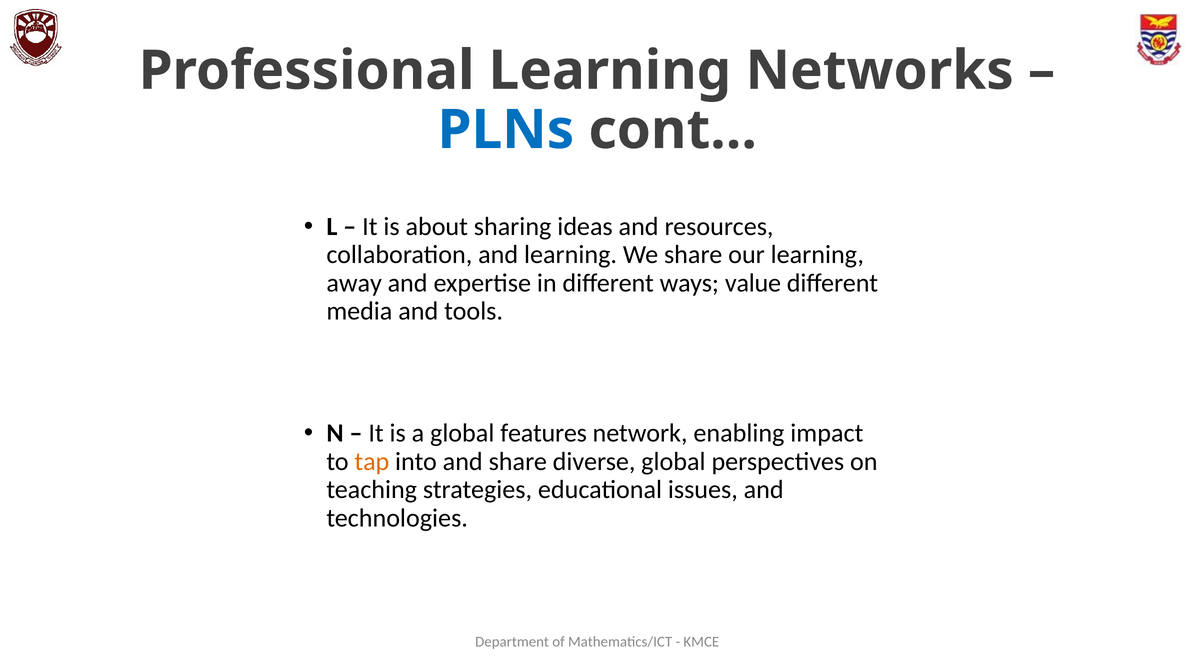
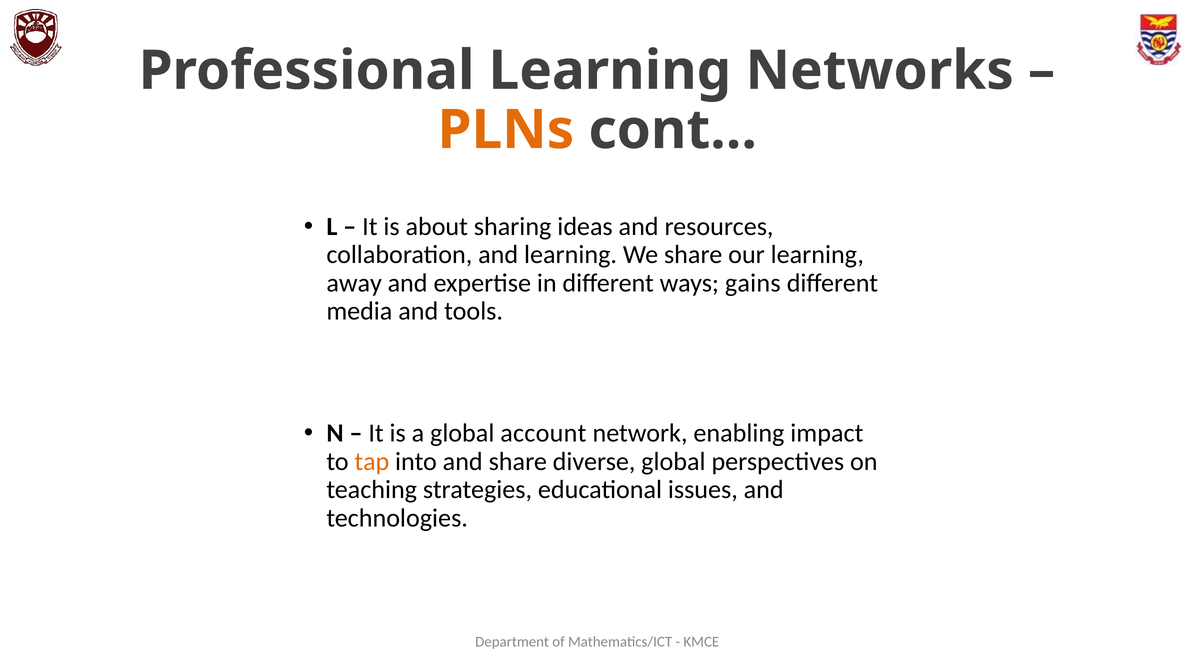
PLNs colour: blue -> orange (506, 130)
value: value -> gains (753, 283)
features: features -> account (543, 433)
